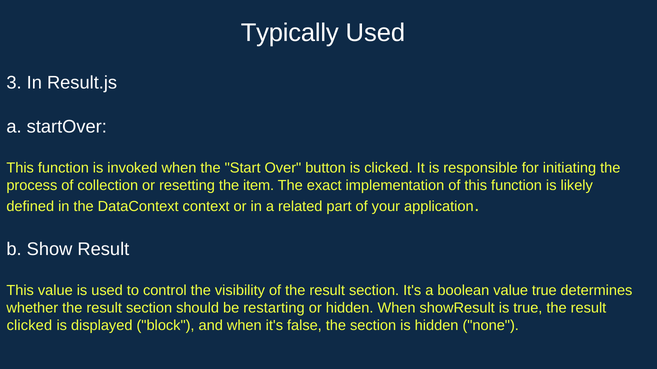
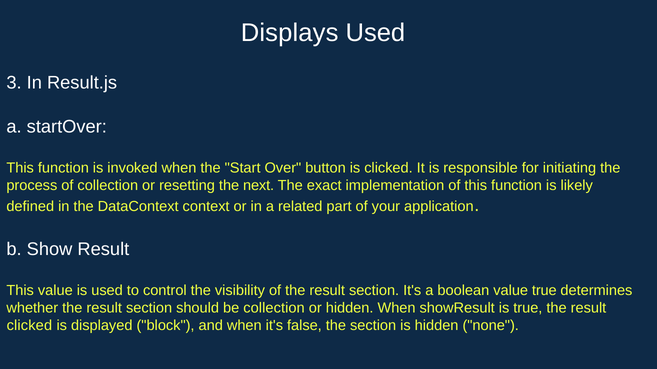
Typically: Typically -> Displays (290, 33)
item: item -> next (259, 186)
be restarting: restarting -> collection (274, 308)
